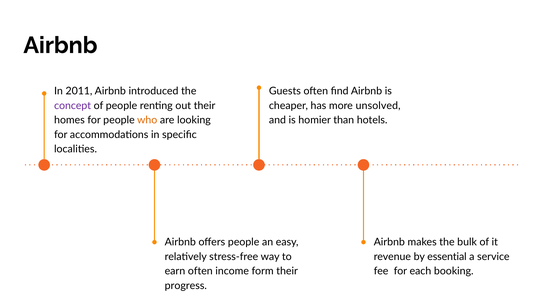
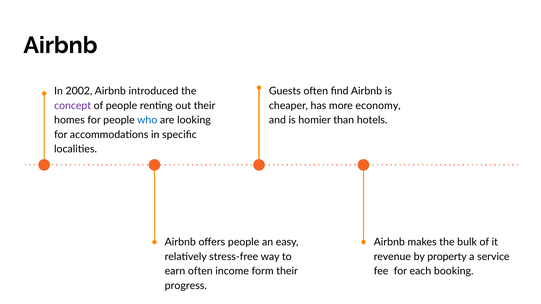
2011: 2011 -> 2002 (79, 91)
unsolved: unsolved -> economy (378, 106)
who colour: orange -> blue (147, 120)
essential: essential -> property (447, 257)
